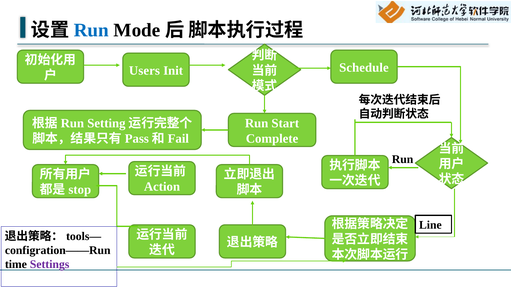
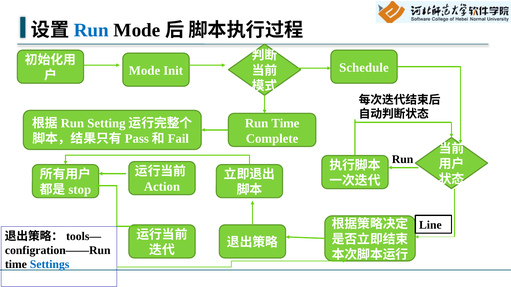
Users: Users -> Mode (145, 71)
Run Start: Start -> Time (285, 123)
Settings colour: purple -> blue (50, 264)
